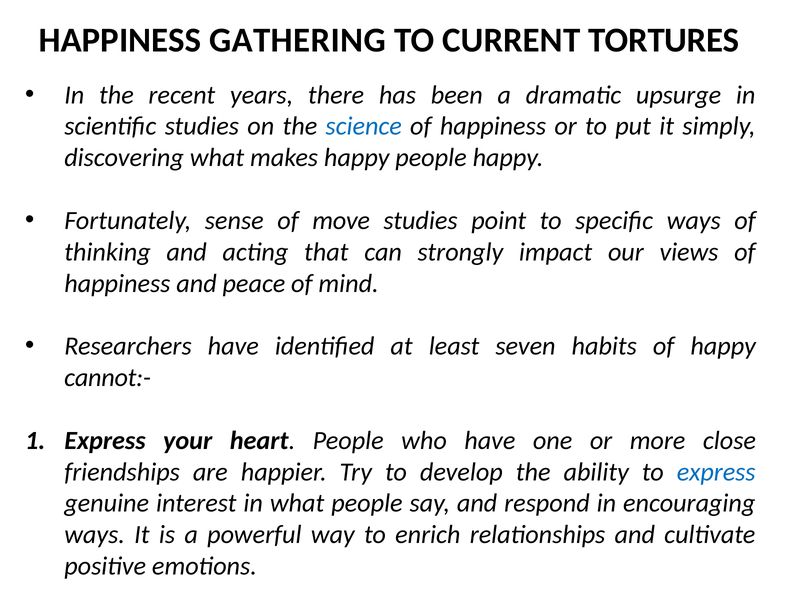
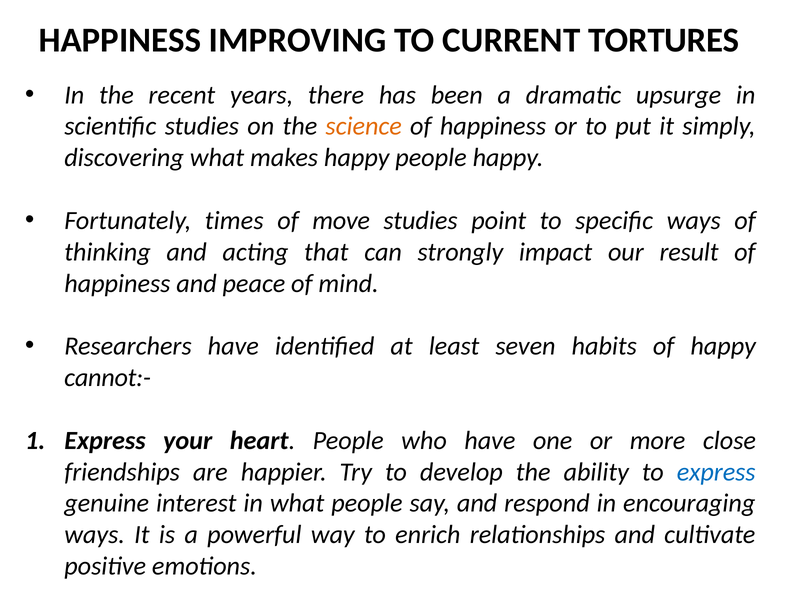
GATHERING: GATHERING -> IMPROVING (298, 40)
science colour: blue -> orange (364, 126)
sense: sense -> times (234, 221)
views: views -> result (689, 252)
